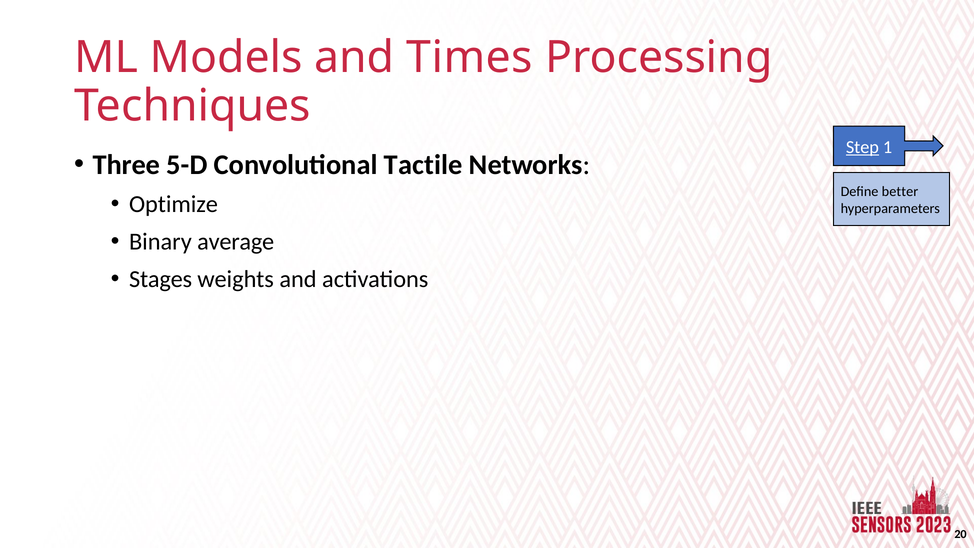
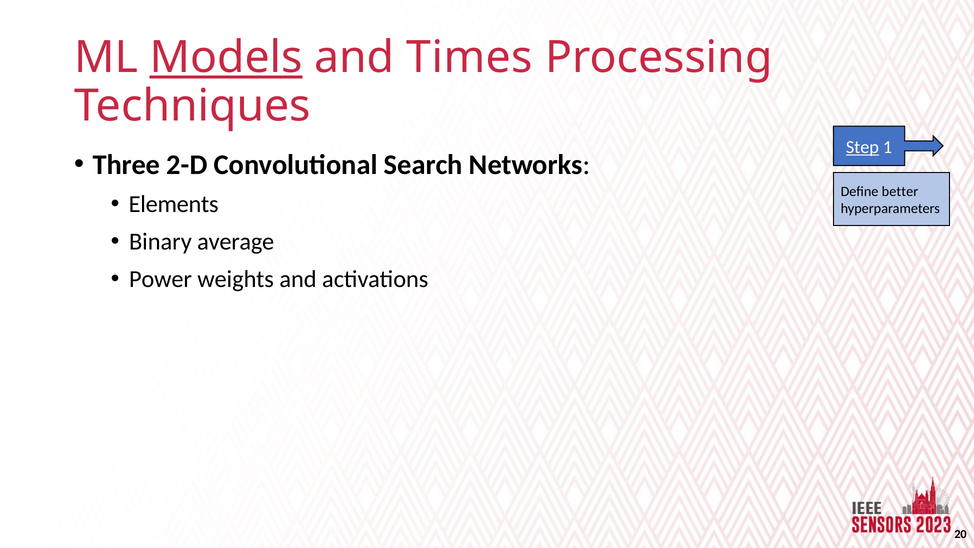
Models underline: none -> present (226, 58)
5-D: 5-D -> 2-D (187, 165)
Tactile: Tactile -> Search (423, 165)
Optimize: Optimize -> Elements (174, 204)
Stages: Stages -> Power (161, 279)
